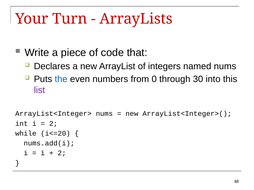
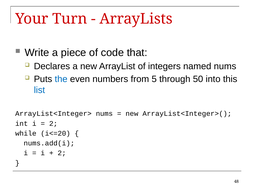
0: 0 -> 5 (154, 79)
30: 30 -> 50 (198, 79)
list colour: purple -> blue (39, 90)
